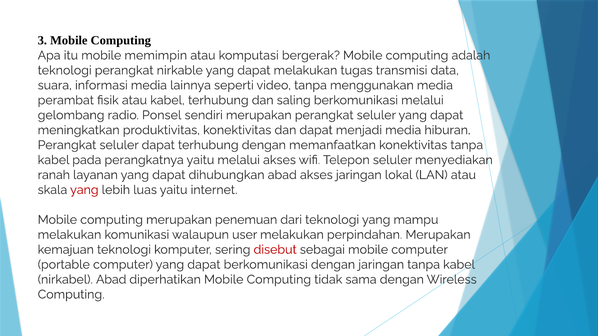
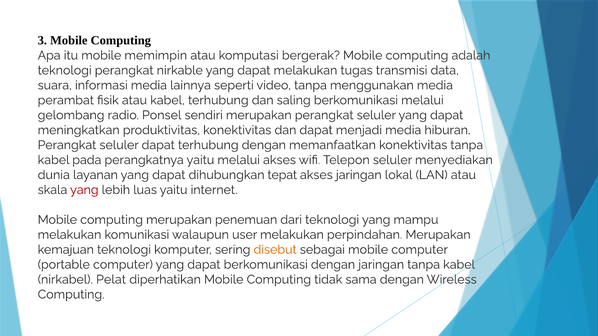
ranah: ranah -> dunia (54, 175)
dihubungkan abad: abad -> tepat (282, 175)
disebut colour: red -> orange (275, 250)
nirkabel Abad: Abad -> Pelat (111, 280)
